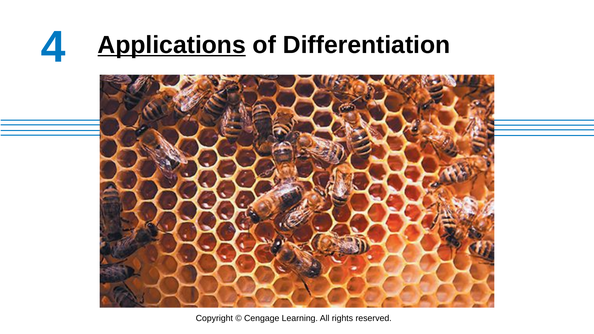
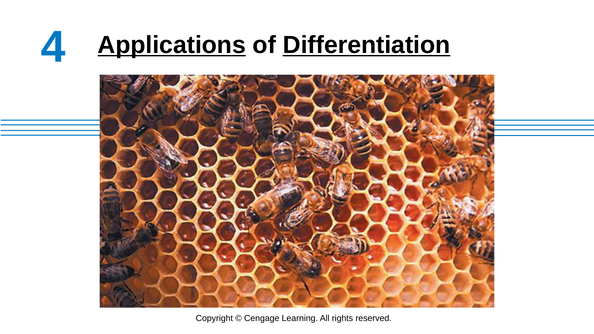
Differentiation underline: none -> present (367, 45)
